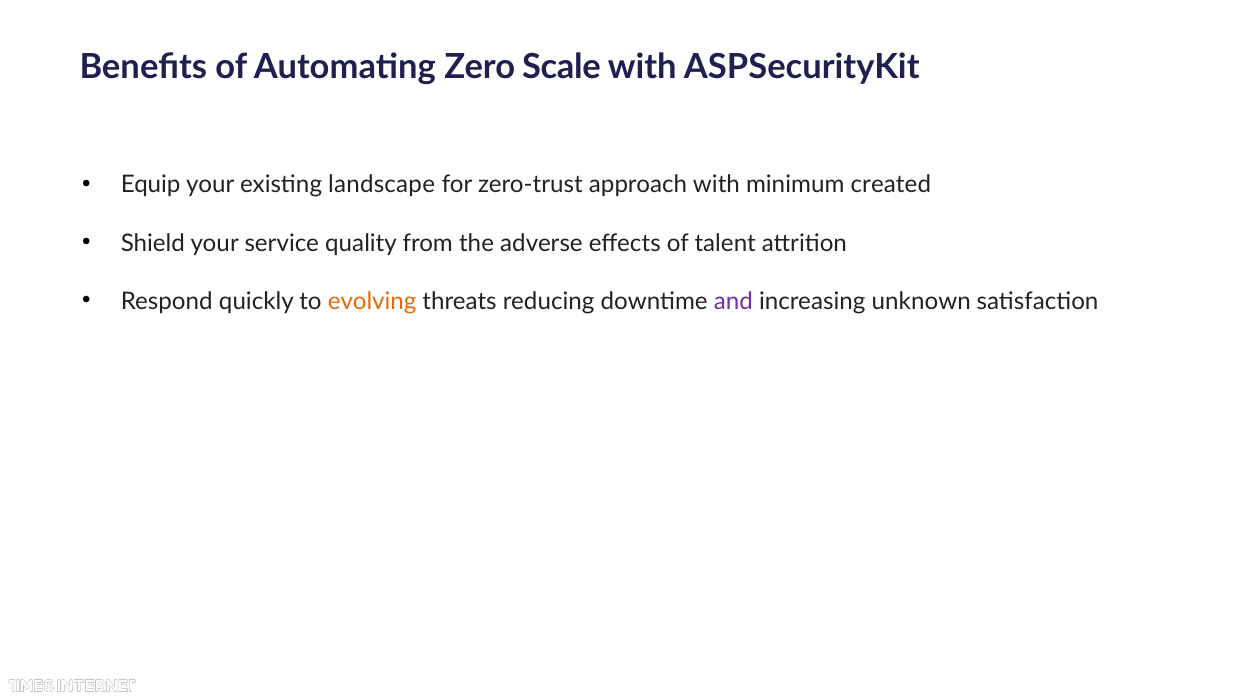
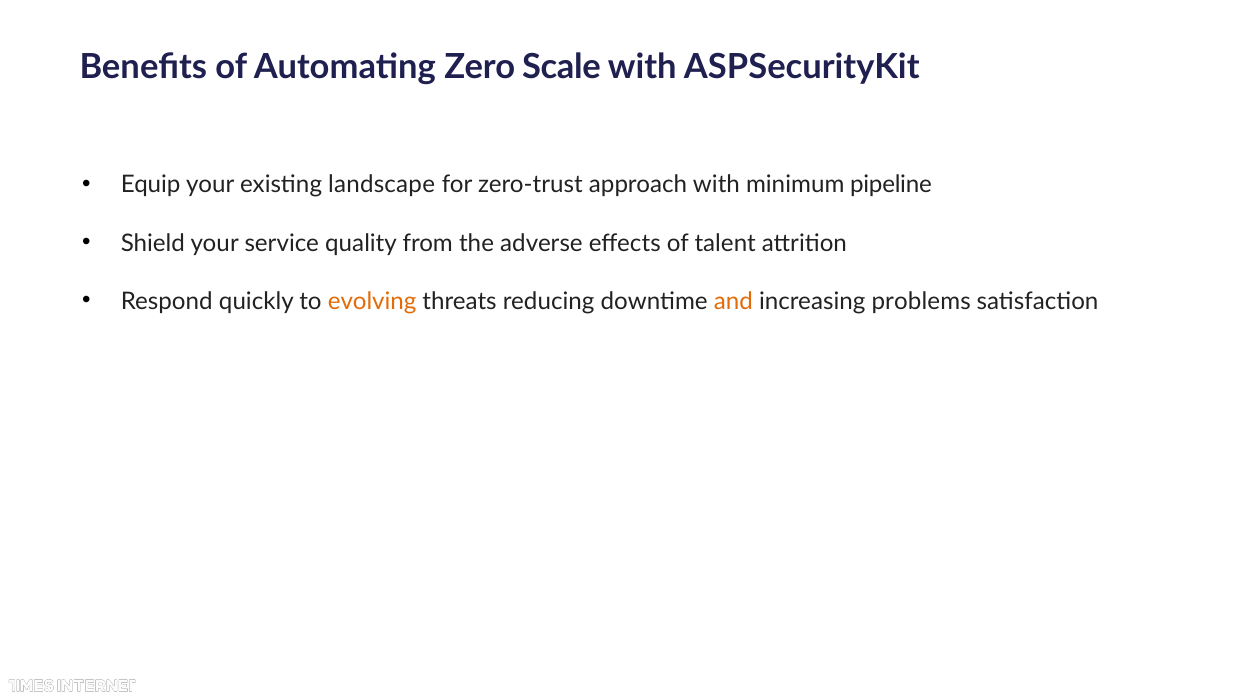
created: created -> pipeline (891, 185)
and colour: purple -> orange (733, 301)
unknown: unknown -> problems (921, 301)
